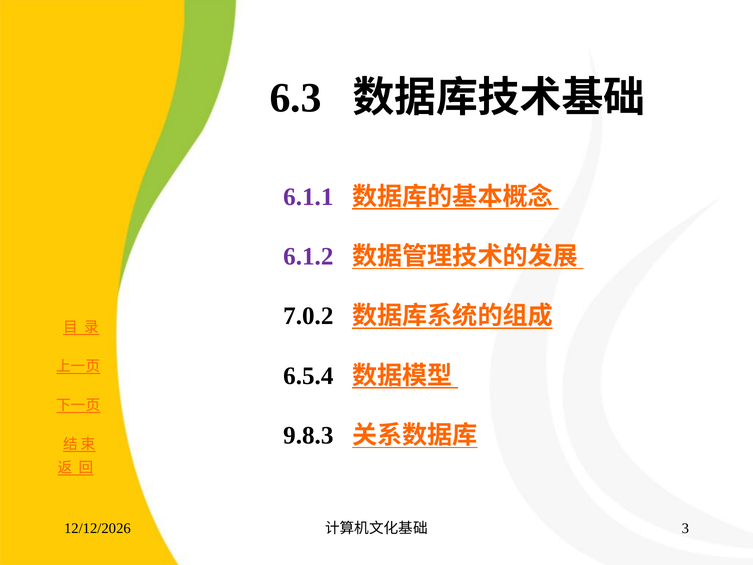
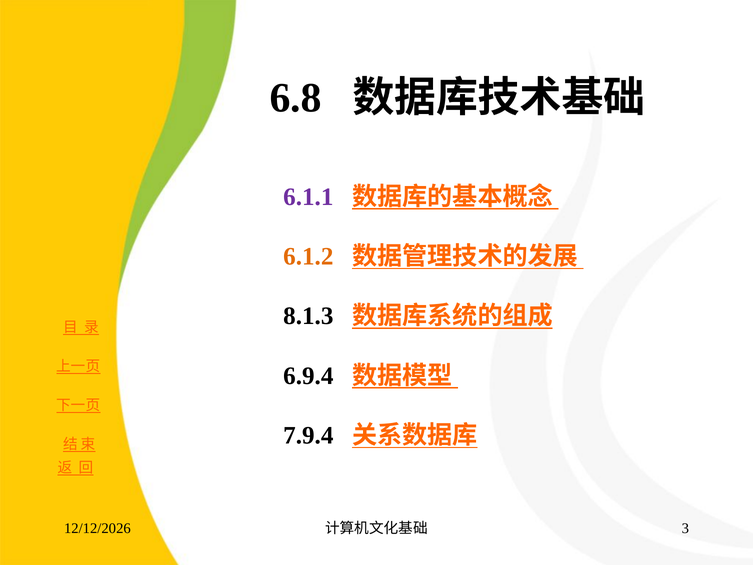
6.3: 6.3 -> 6.8 (296, 98)
6.1.2 colour: purple -> orange (308, 256)
7.0.2: 7.0.2 -> 8.1.3 (308, 316)
6.5.4: 6.5.4 -> 6.9.4 (308, 376)
9.8.3: 9.8.3 -> 7.9.4 (308, 435)
